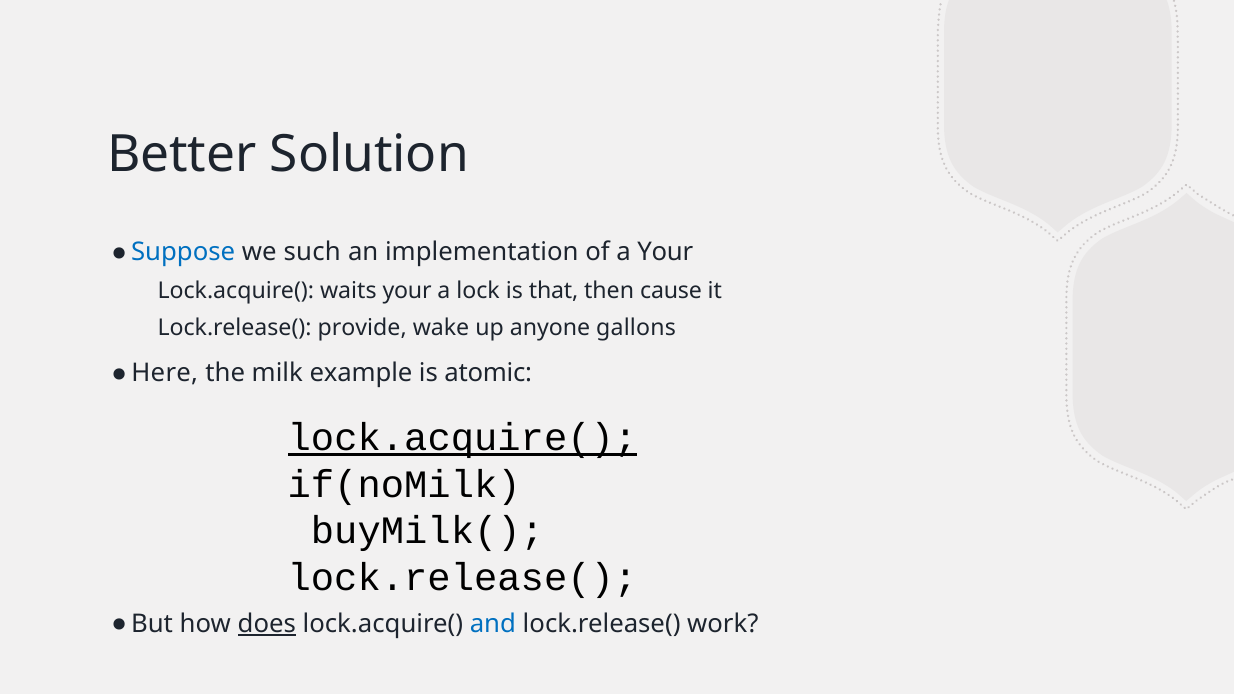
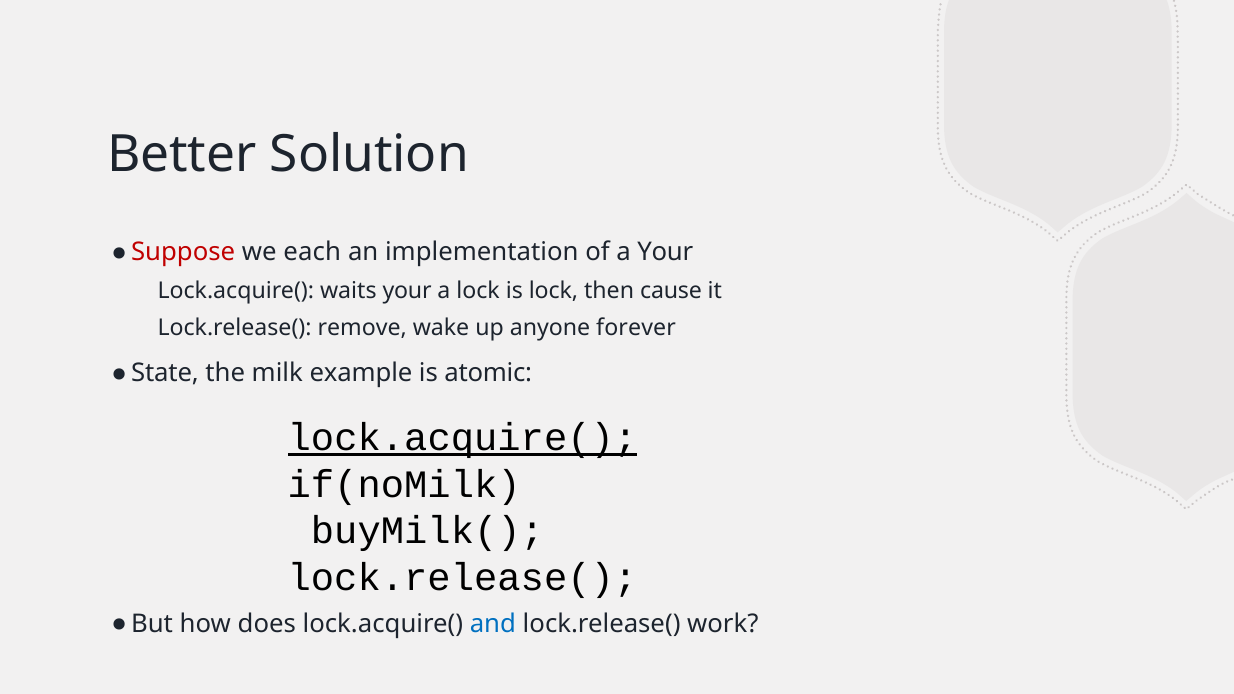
Suppose colour: blue -> red (183, 253)
such: such -> each (312, 253)
is that: that -> lock (553, 291)
provide: provide -> remove (362, 328)
gallons: gallons -> forever (636, 328)
Here: Here -> State (165, 373)
does underline: present -> none (267, 624)
